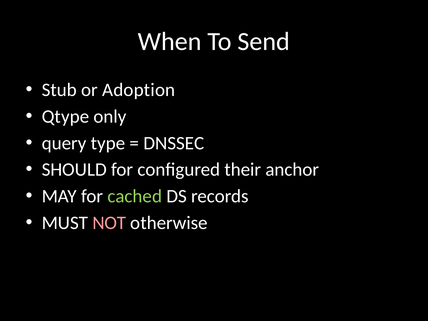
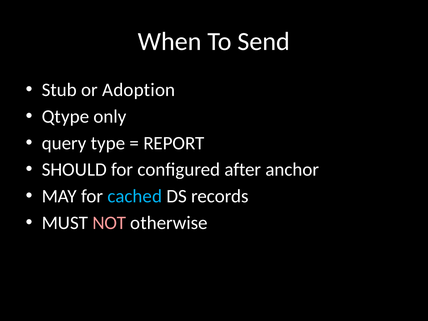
DNSSEC: DNSSEC -> REPORT (174, 143)
their: their -> after (243, 170)
cached colour: light green -> light blue (135, 196)
